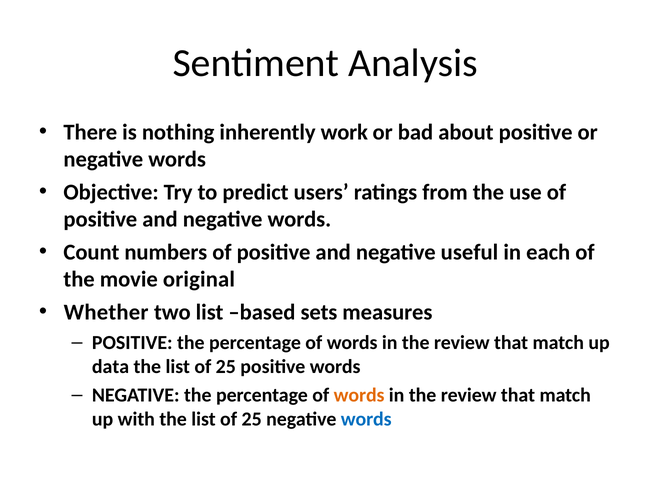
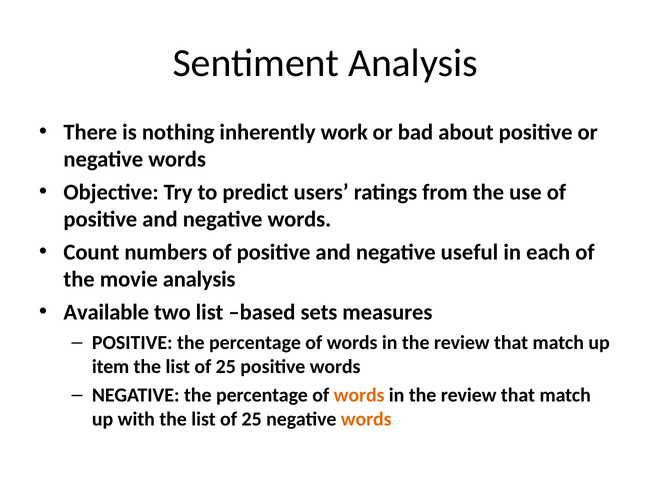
movie original: original -> analysis (199, 279)
Whether: Whether -> Available (106, 312)
data: data -> item (111, 367)
words colour: blue -> orange (366, 419)
